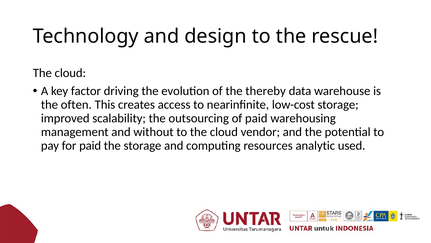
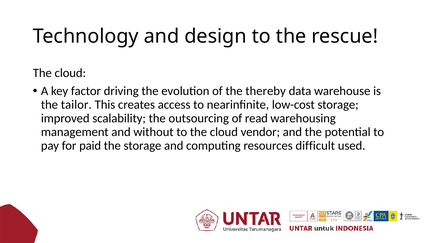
often: often -> tailor (76, 105)
of paid: paid -> read (256, 118)
analytic: analytic -> difficult (315, 145)
